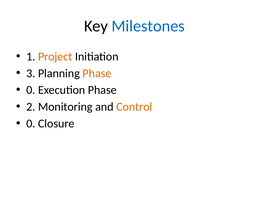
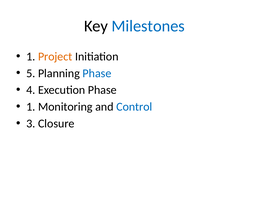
3: 3 -> 5 (31, 73)
Phase colour: orange -> blue (97, 73)
0: 0 -> 4 (31, 90)
2: 2 -> 1 (31, 107)
Control colour: orange -> blue (134, 107)
0: 0 -> 3 (31, 123)
